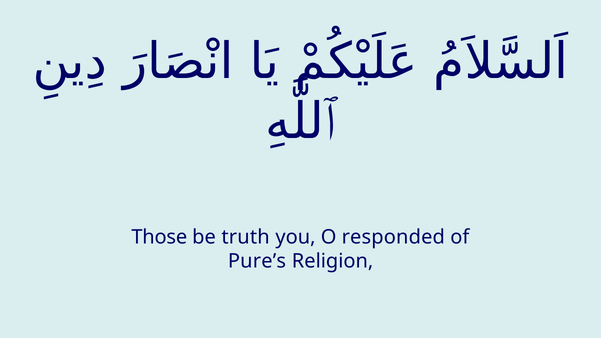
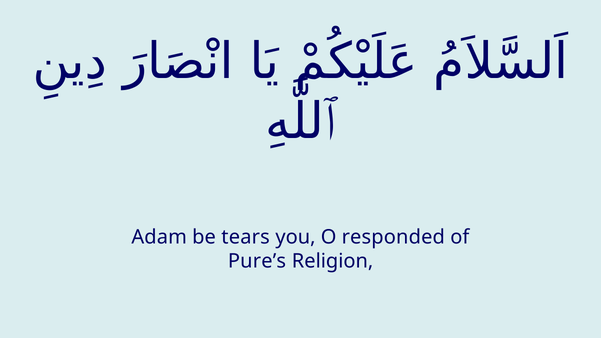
Those: Those -> Adam (159, 237)
truth: truth -> tears (246, 237)
